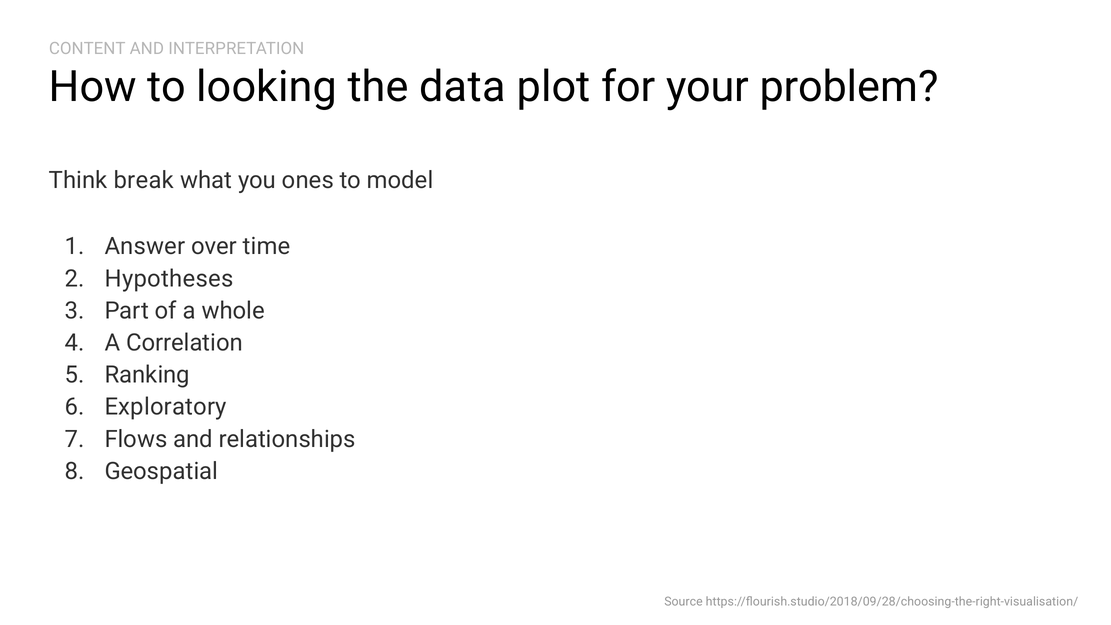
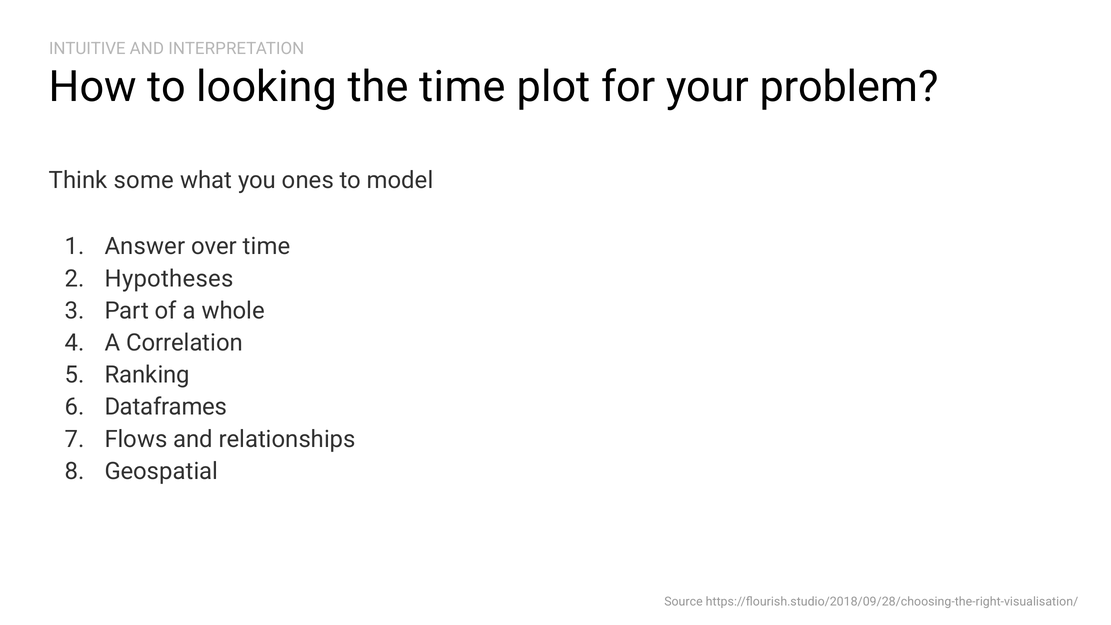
CONTENT: CONTENT -> INTUITIVE (87, 49)
the data: data -> time (462, 87)
break: break -> some (144, 180)
Exploratory: Exploratory -> Dataframes (166, 407)
